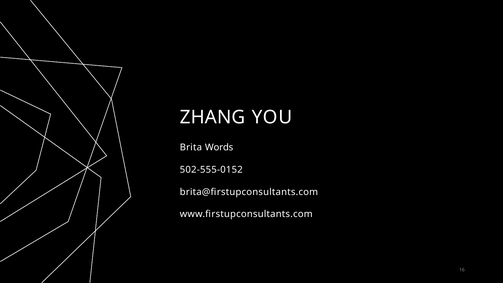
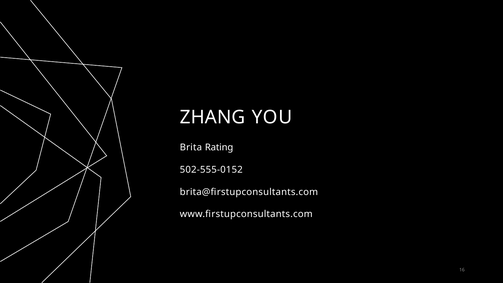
Words: Words -> Rating (219, 147)
